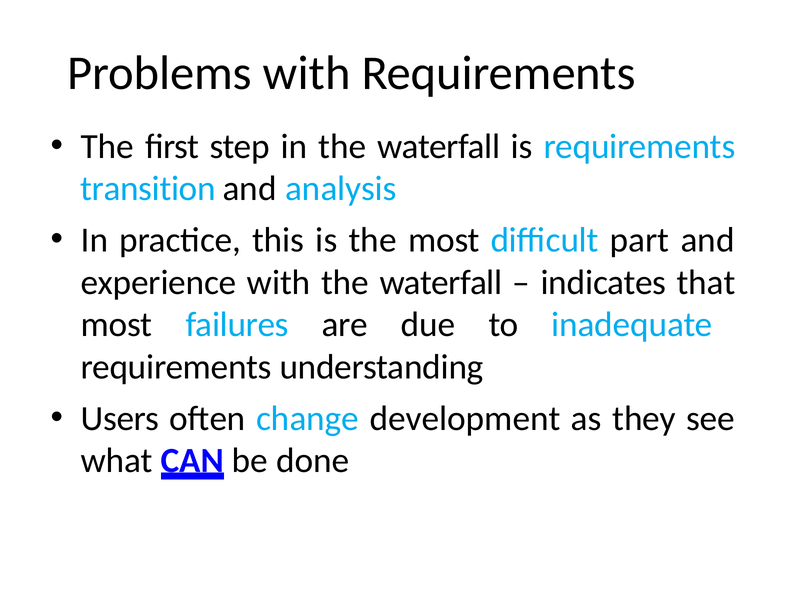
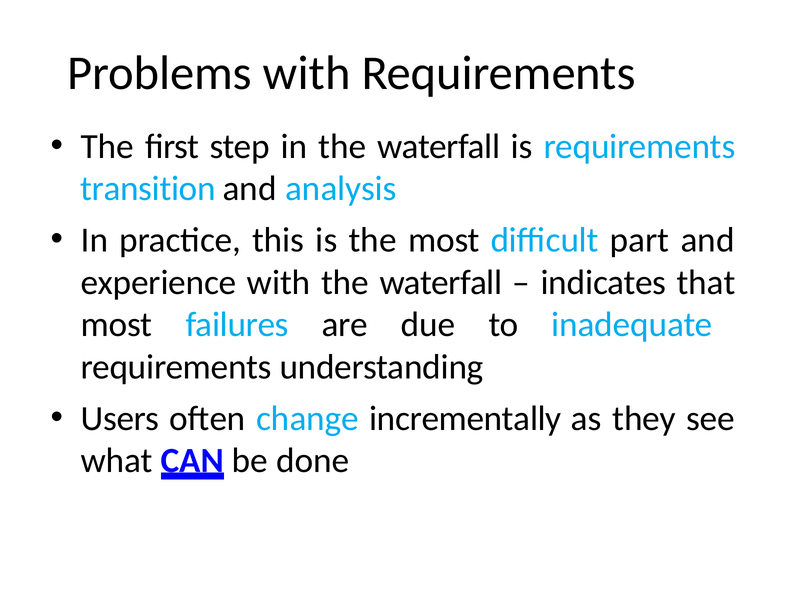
development: development -> incrementally (465, 419)
